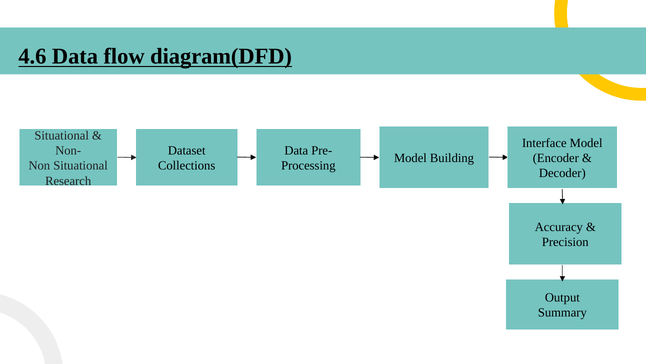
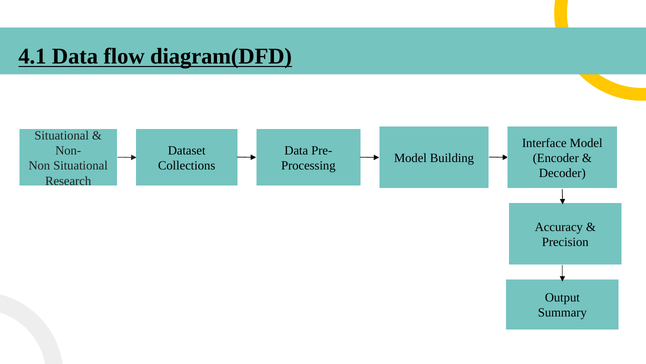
4.6: 4.6 -> 4.1 (32, 56)
